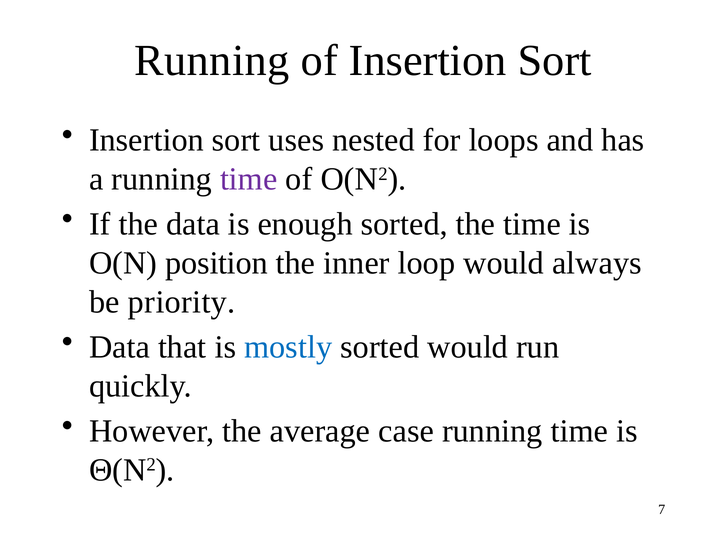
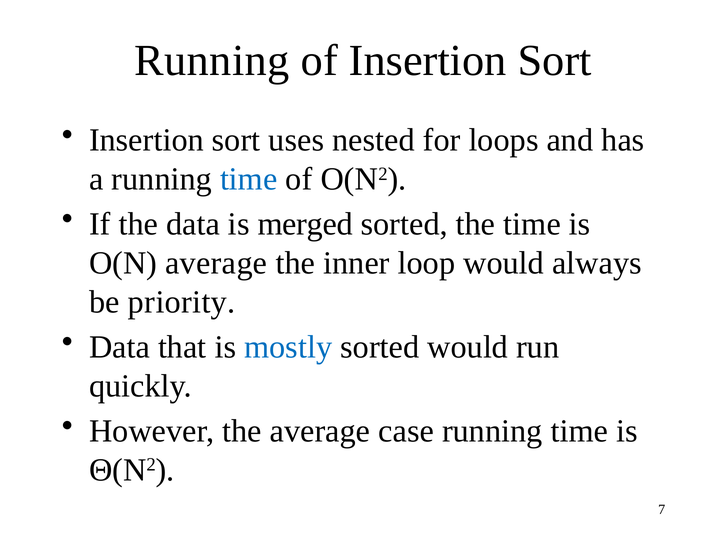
time colour: purple -> blue (249, 179)
enough: enough -> merged (305, 224)
O(N position: position -> average (216, 263)
